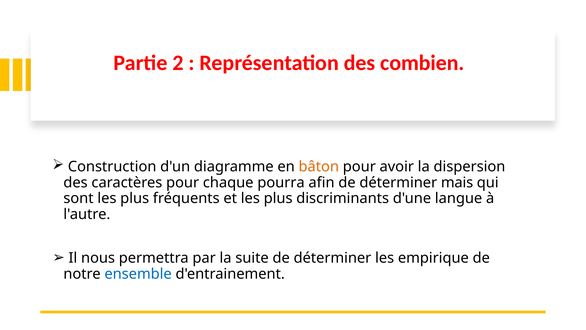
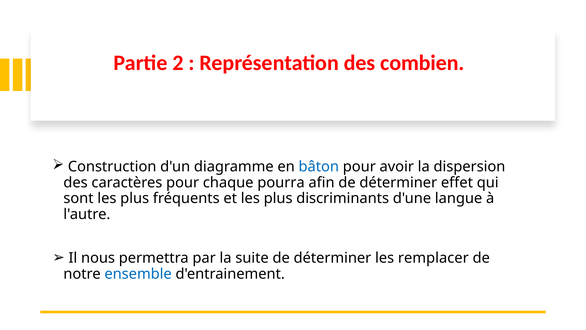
bâton colour: orange -> blue (319, 166)
mais: mais -> effet (457, 182)
empirique: empirique -> remplacer (433, 258)
